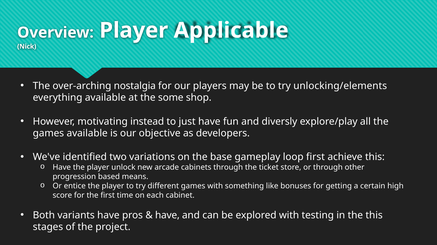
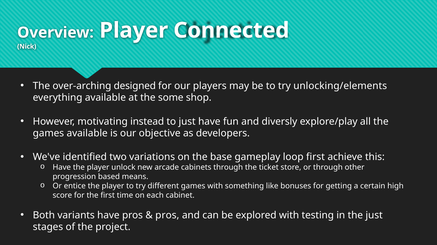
Applicable: Applicable -> Connected (231, 30)
nostalgia: nostalgia -> designed (135, 86)
have: have -> pros (167, 215)
the this: this -> just (374, 215)
